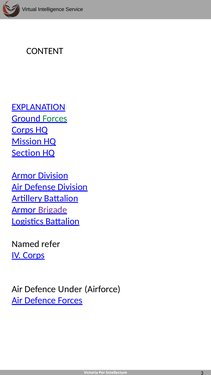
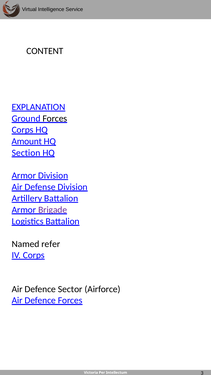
Forces colour: green -> black (55, 118)
Mission: Mission -> Amount (27, 141)
Under: Under -> Sector (70, 289)
